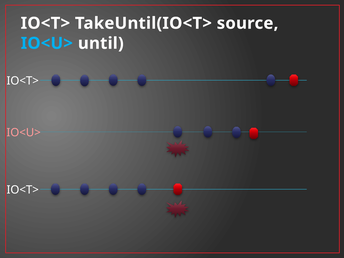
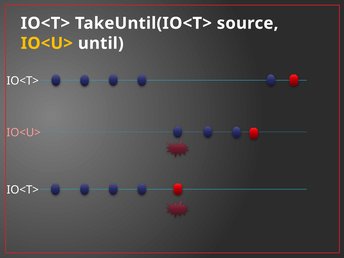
IO<U> colour: light blue -> yellow (47, 43)
